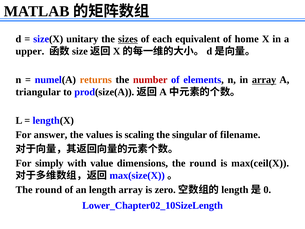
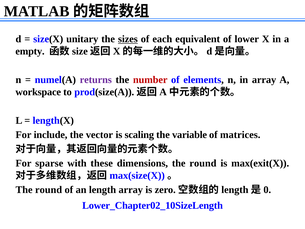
home: home -> lower (247, 39)
upper: upper -> empty (30, 51)
returns colour: orange -> purple (96, 80)
array underline: present -> none (264, 80)
triangular: triangular -> workspace (38, 92)
answer: answer -> include (51, 135)
values: values -> vector (99, 135)
singular: singular -> variable (190, 135)
filename: filename -> matrices (240, 135)
simply: simply -> sparse (49, 163)
value: value -> these (102, 163)
max(ceil(X: max(ceil(X -> max(exit(X (260, 163)
